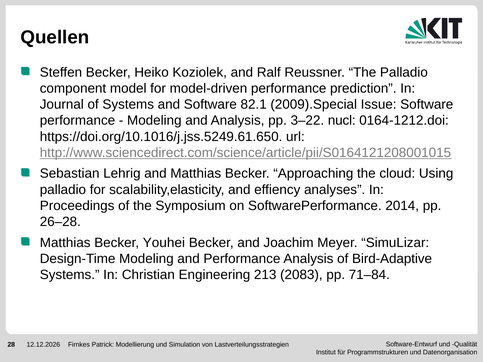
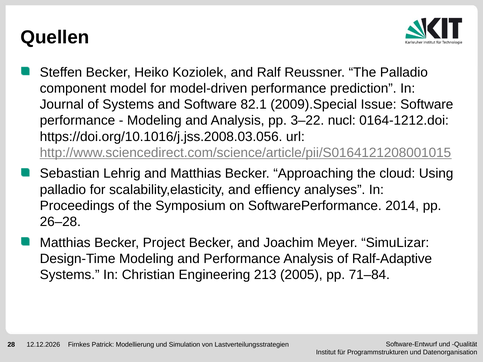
https://doi.org/10.1016/j.jss.5249.61.650: https://doi.org/10.1016/j.jss.5249.61.650 -> https://doi.org/10.1016/j.jss.2008.03.056 (161, 137)
Youhei: Youhei -> Project (164, 243)
Bird-Adaptive: Bird-Adaptive -> Ralf-Adaptive (392, 259)
2083: 2083 -> 2005 (301, 275)
